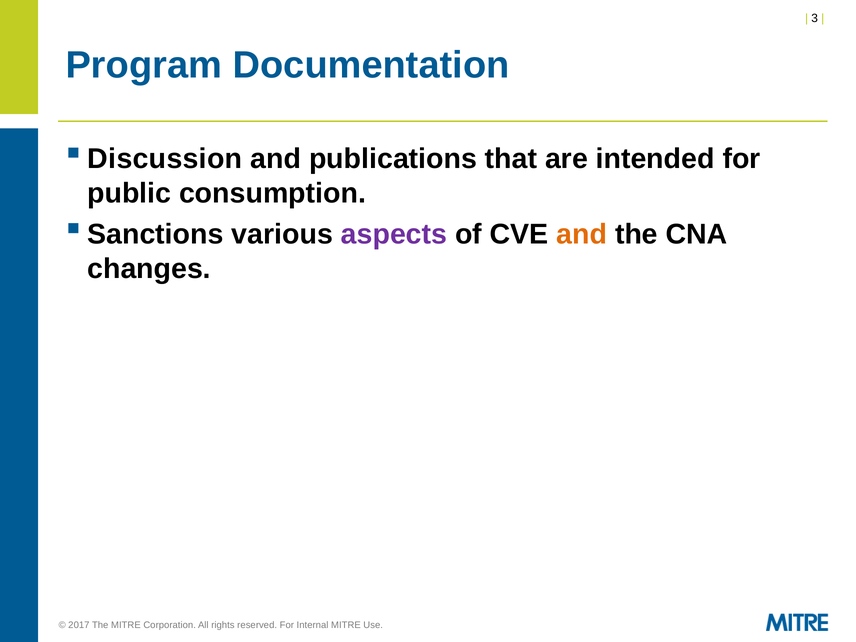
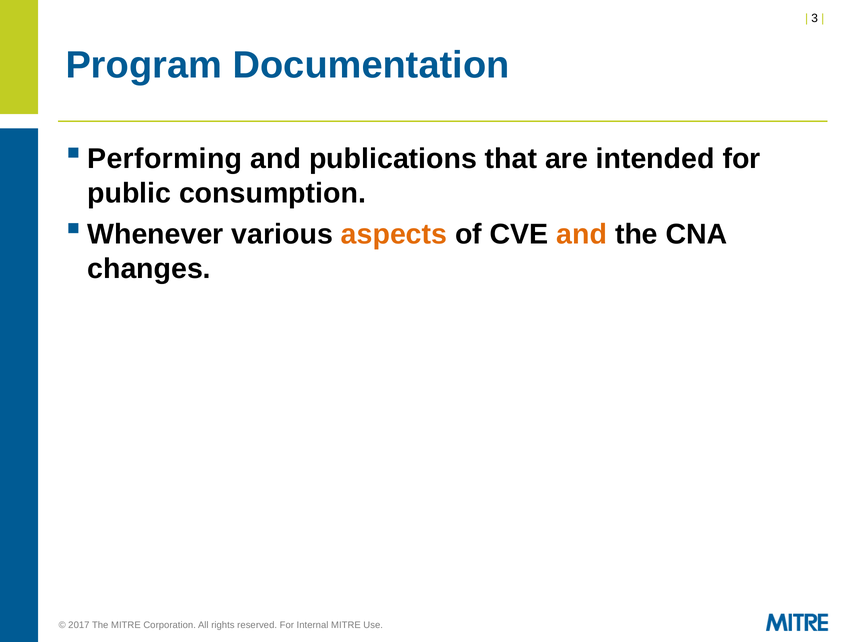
Discussion: Discussion -> Performing (165, 159)
Sanctions: Sanctions -> Whenever (155, 235)
aspects colour: purple -> orange (394, 235)
